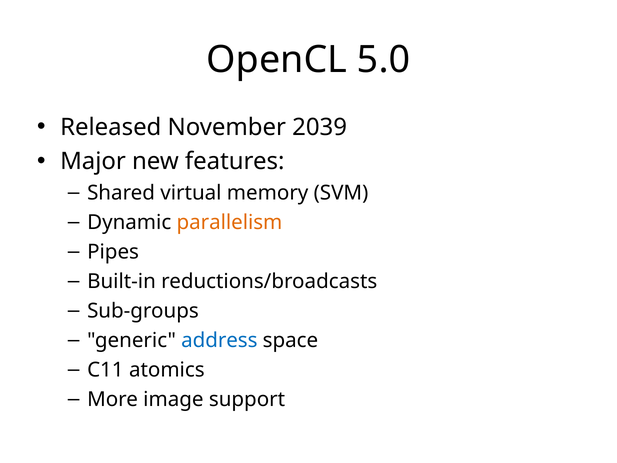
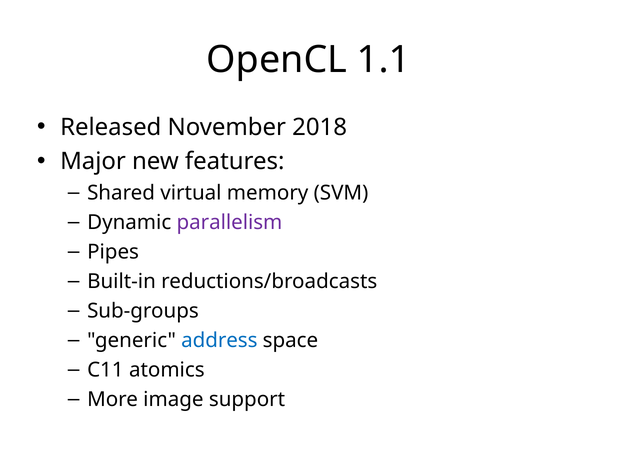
5.0: 5.0 -> 1.1 (384, 60)
2039: 2039 -> 2018 (320, 127)
parallelism colour: orange -> purple (229, 222)
